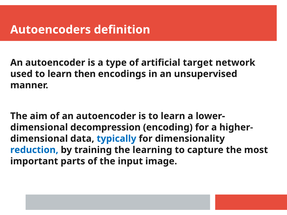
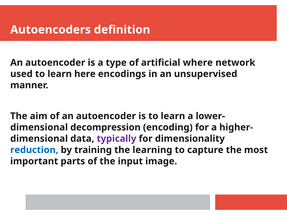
target: target -> where (198, 63)
then: then -> here (85, 74)
typically colour: blue -> purple (117, 139)
